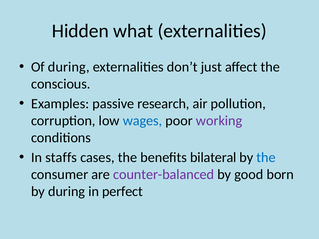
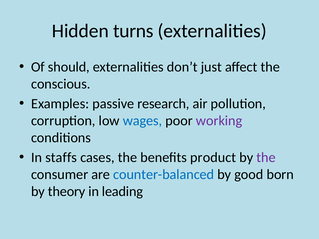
what: what -> turns (133, 31)
Of during: during -> should (69, 67)
bilateral: bilateral -> product (213, 158)
the colour: blue -> purple (266, 158)
counter-balanced colour: purple -> blue (164, 175)
by during: during -> theory (67, 192)
perfect: perfect -> leading (122, 192)
